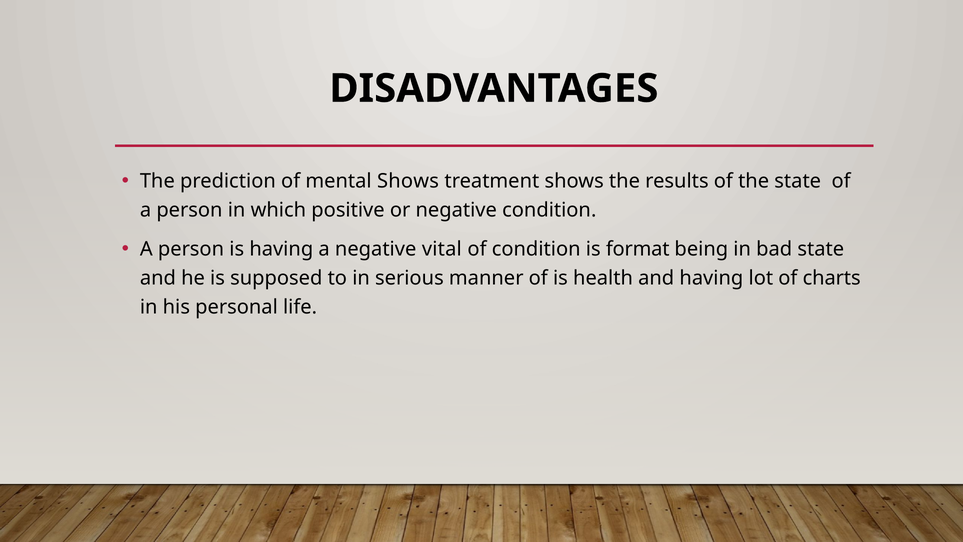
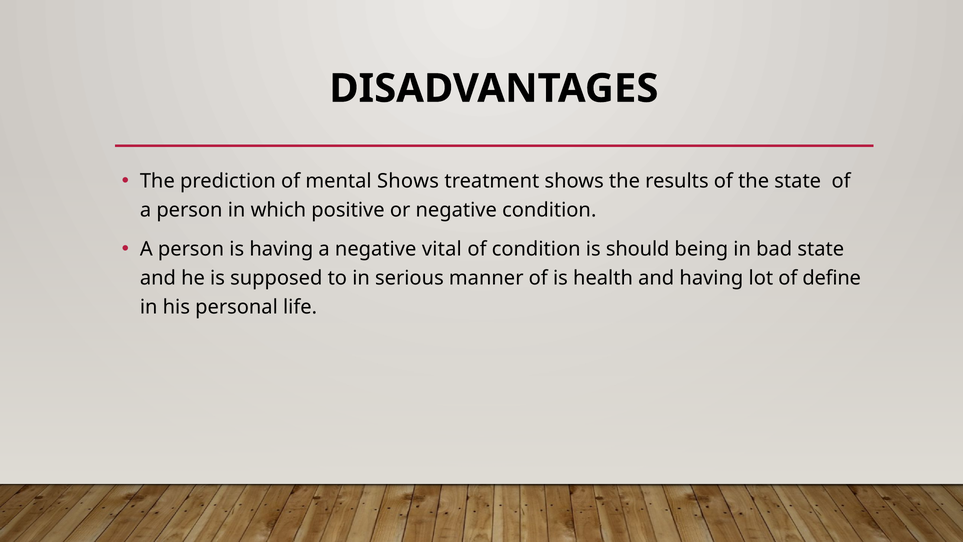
format: format -> should (638, 249)
charts: charts -> define (832, 278)
